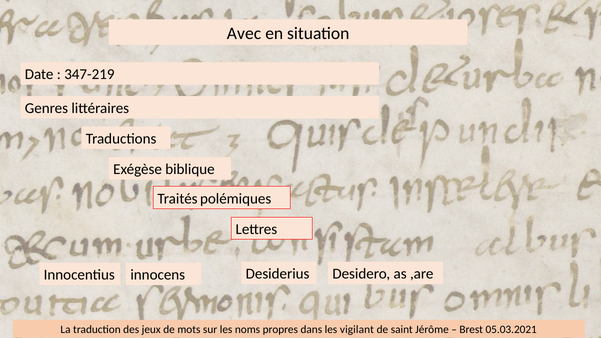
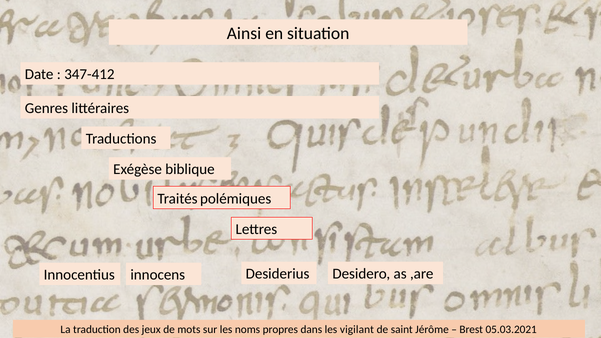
Avec: Avec -> Ainsi (244, 33)
347-219: 347-219 -> 347-412 (89, 75)
